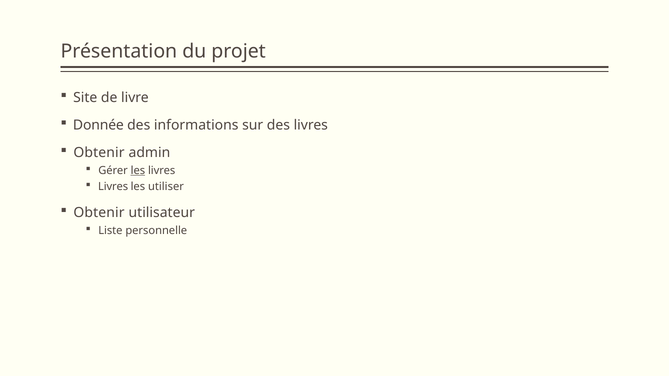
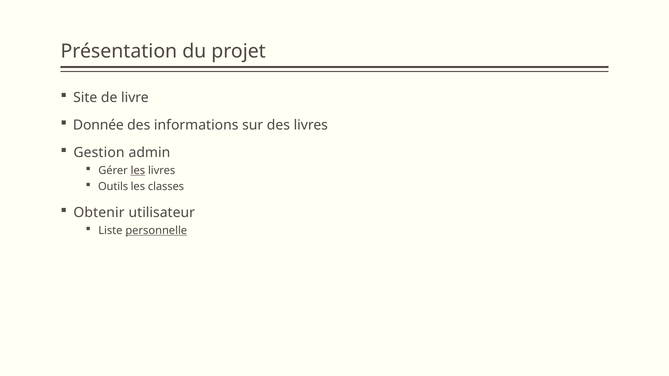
Obtenir: Obtenir -> Gestion (99, 153)
Livres: Livres -> Outils (113, 187)
utiliser: utiliser -> classes (166, 187)
personnelle underline: none -> present (156, 231)
